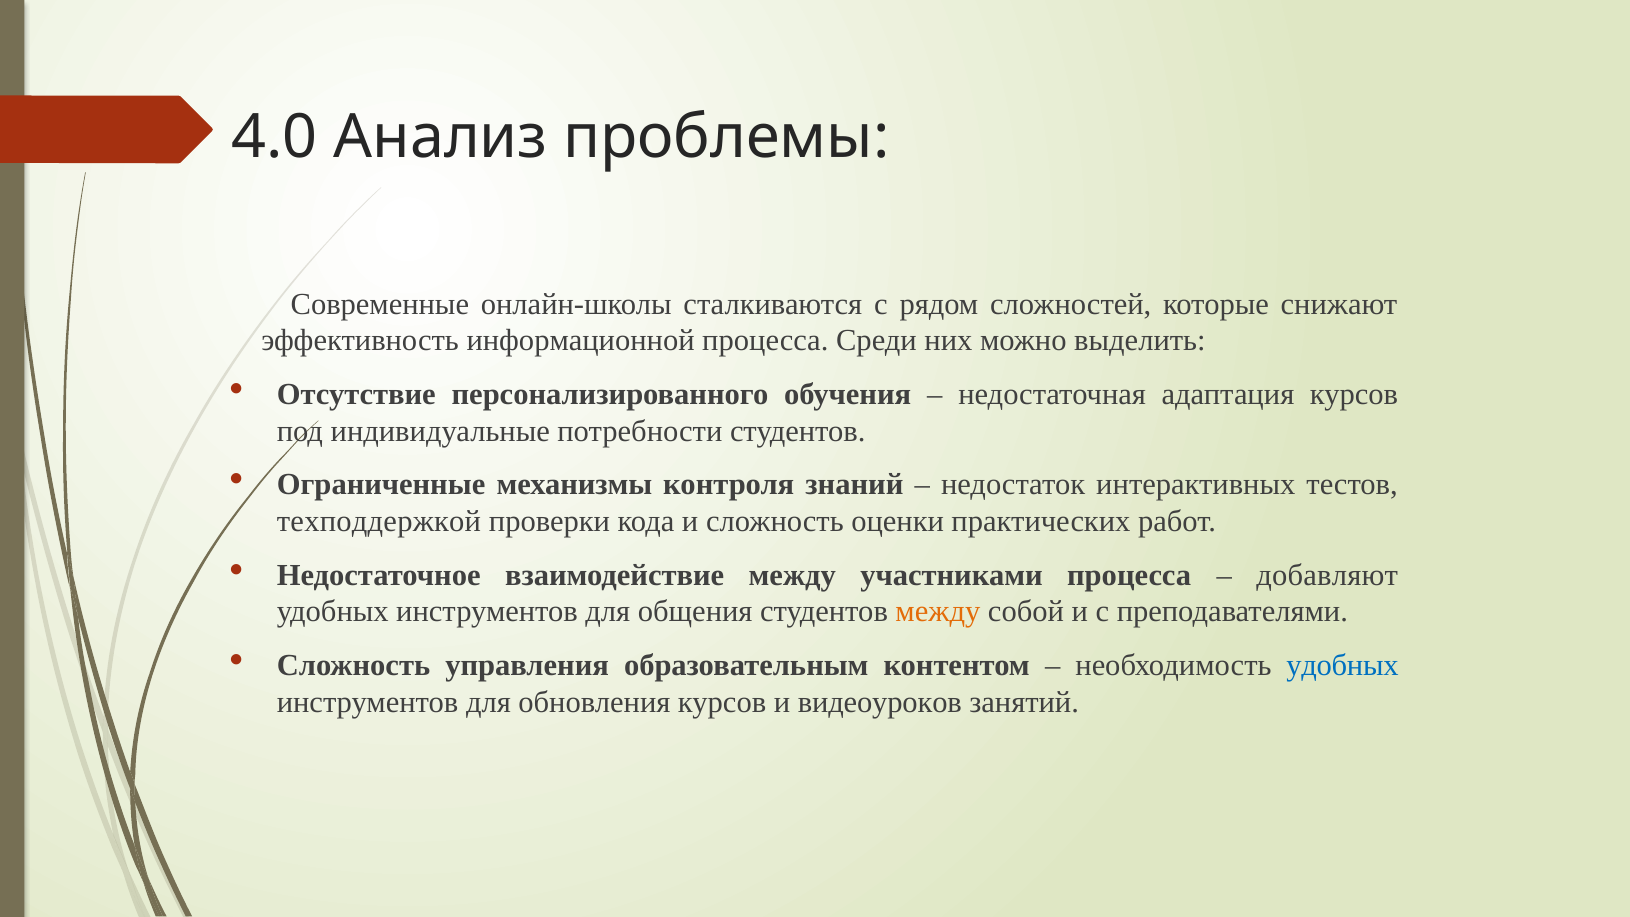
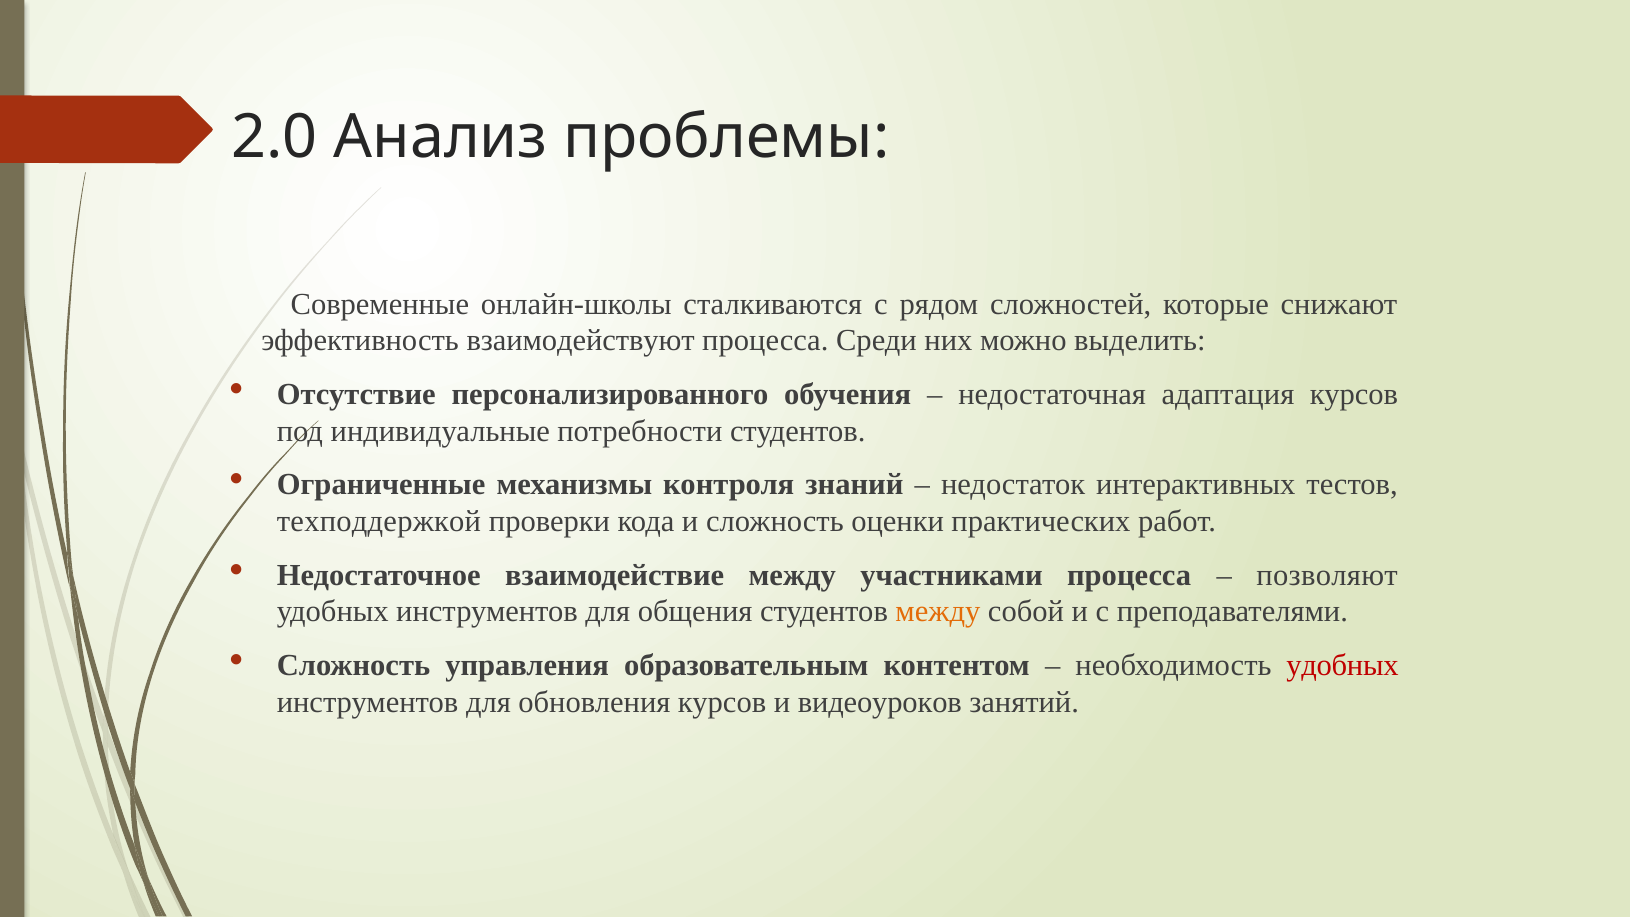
4.0: 4.0 -> 2.0 (275, 138)
информационной: информационной -> взаимодействуют (581, 341)
добавляют: добавляют -> позволяют (1327, 575)
удобных colour: blue -> red (1343, 665)
